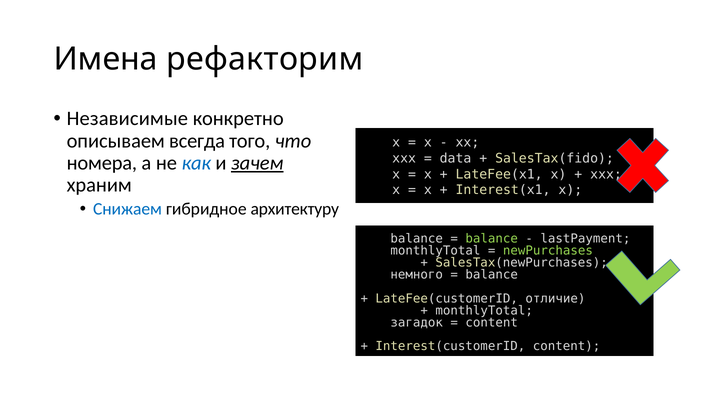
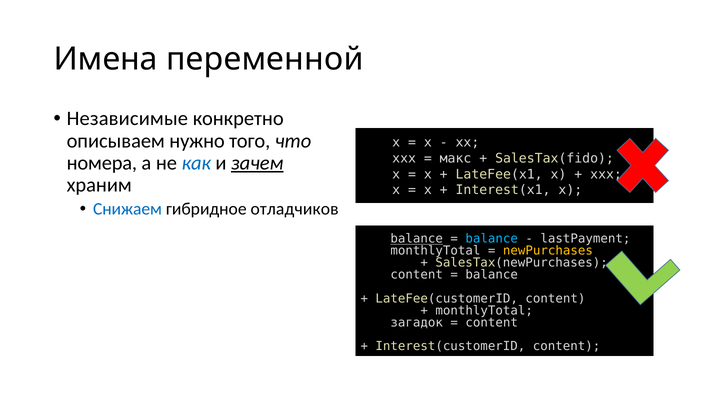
рефакторим: рефакторим -> переменной (265, 59)
всегда: всегда -> нужно (197, 141)
data: data -> макс (456, 158)
архитектуру: архитектуру -> отладчиков (295, 209)
balance underline: none -> present (417, 239)
balance colour: light green -> light blue (492, 239)
newPurchases colour: light green -> yellow (548, 251)
немного: немного -> content (417, 275)
LateFee(customerID отличие: отличие -> content (555, 298)
